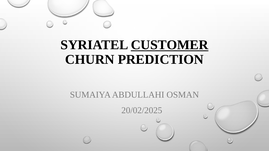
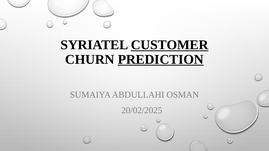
PREDICTION underline: none -> present (161, 60)
